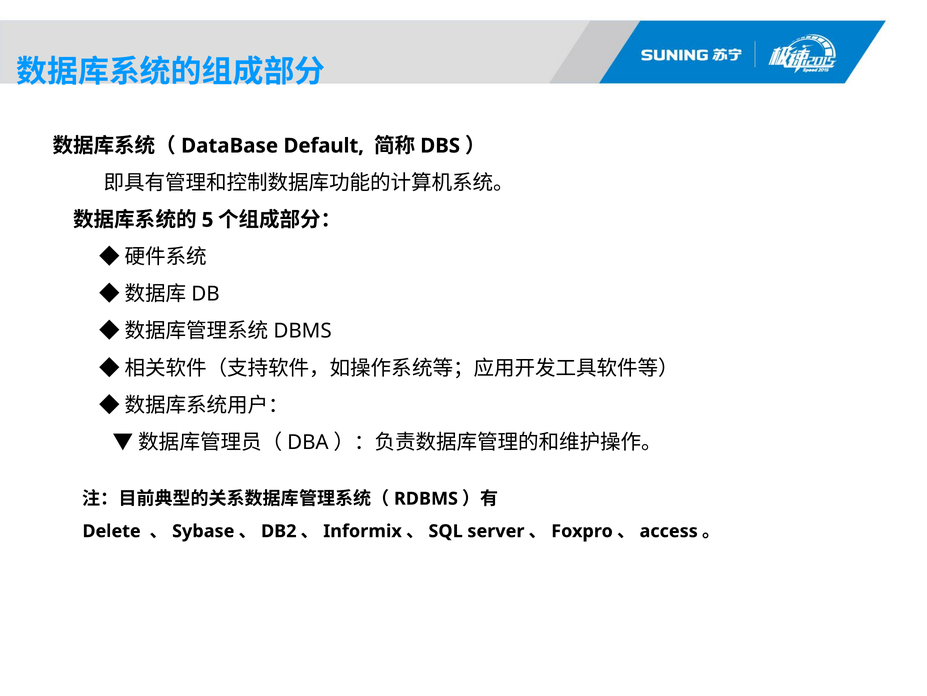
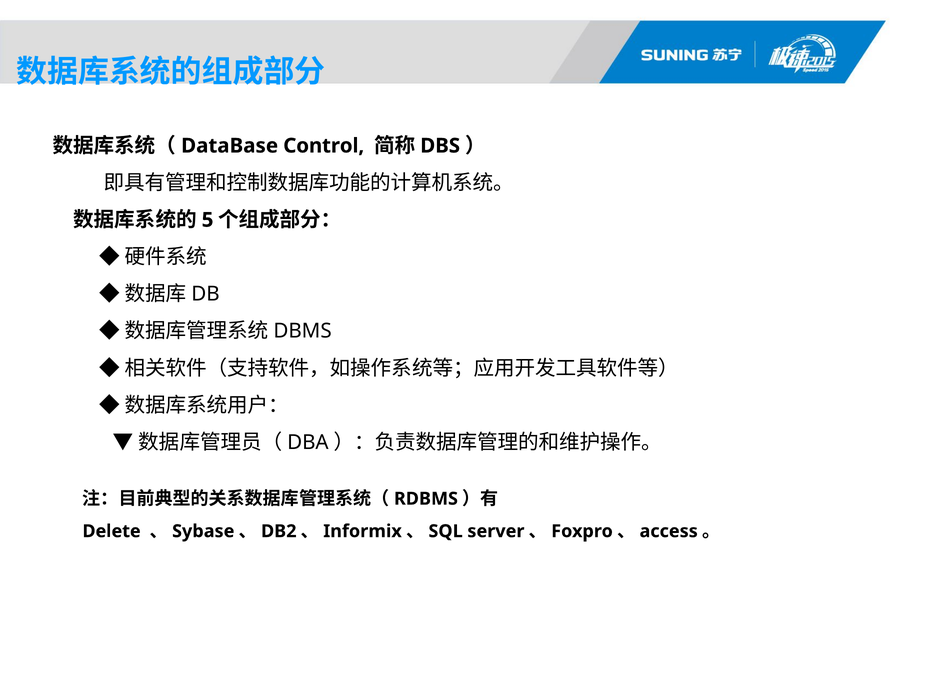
Default: Default -> Control (324, 146)
